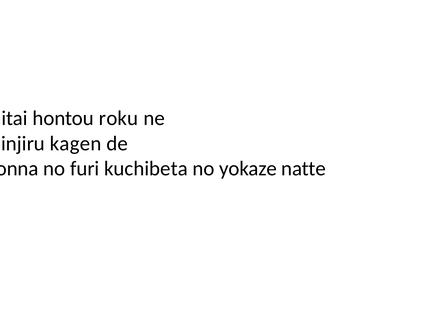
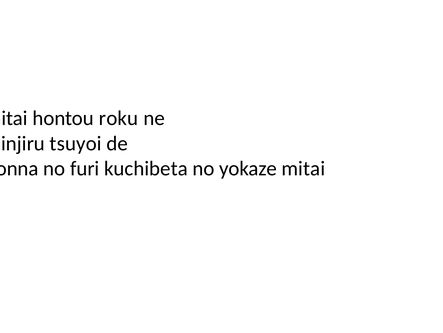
kagen: kagen -> tsuyoi (76, 143)
yokaze natte: natte -> mitai (303, 168)
